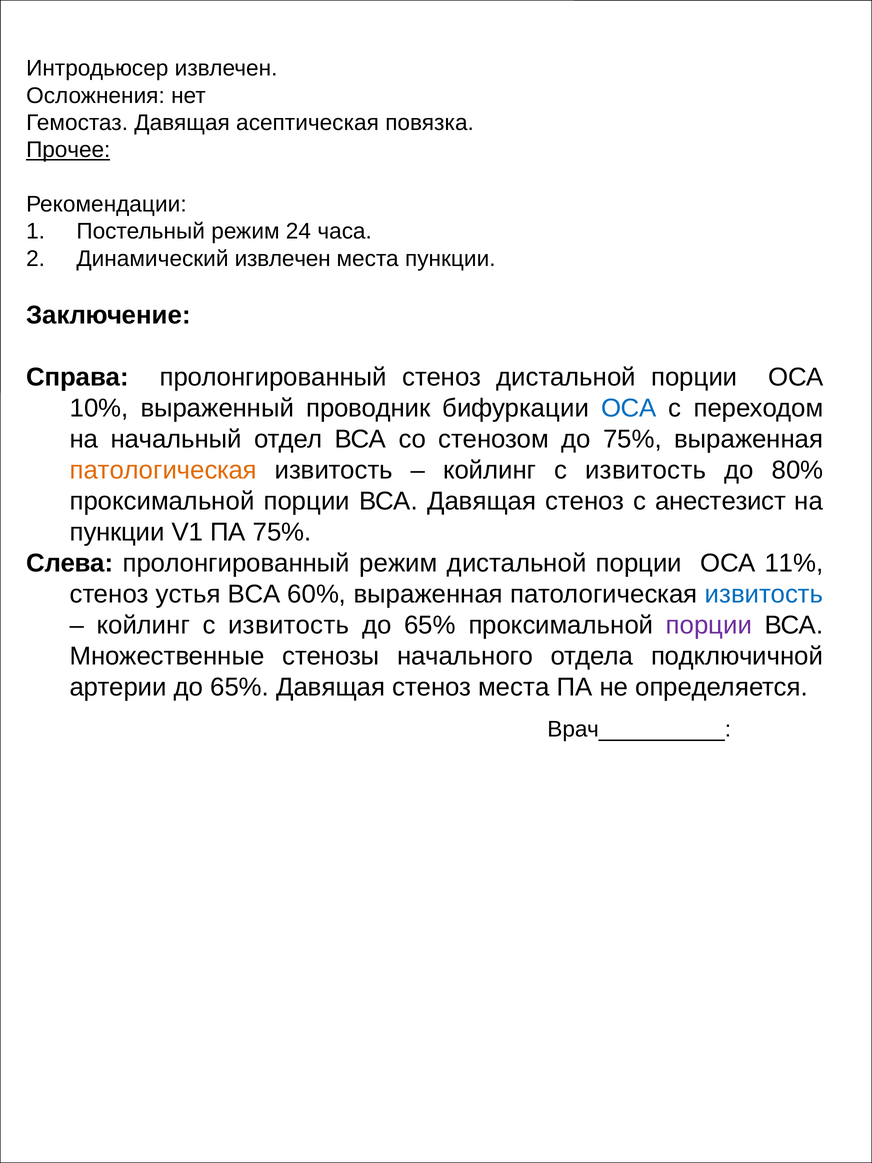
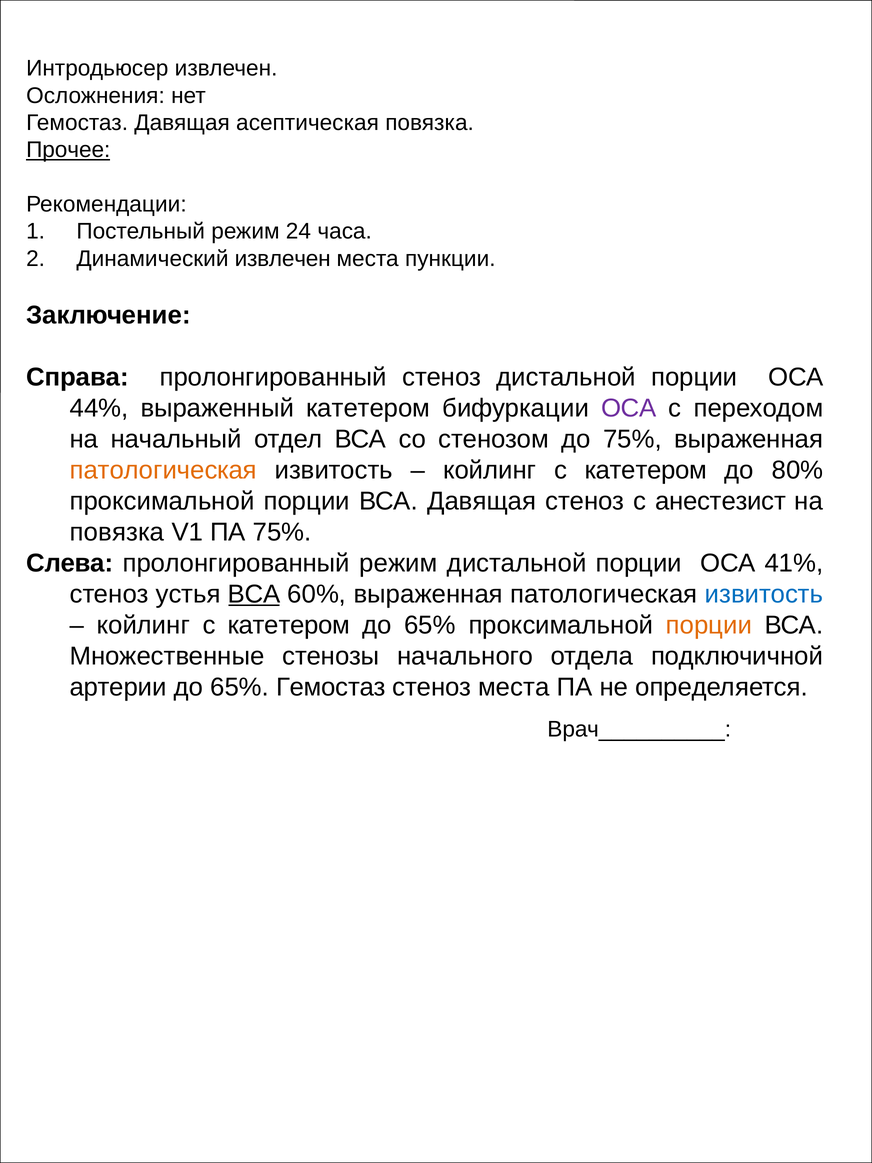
10%: 10% -> 44% (99, 408)
выраженный проводник: проводник -> катетером (368, 408)
ОСА colour: blue -> purple (629, 408)
извитость: извитость -> катетером (646, 470)
пункции: пункции -> повязка (117, 532)
11%: 11% -> 41% (794, 563)
ВСА underline: none -> present (254, 594)
извитость: извитость -> катетером (289, 625)
порции colour: purple -> orange (709, 625)
65% Давящая: Давящая -> Гемостаз (331, 687)
